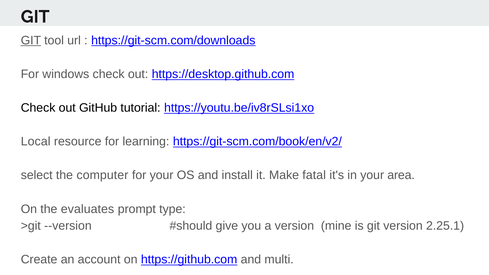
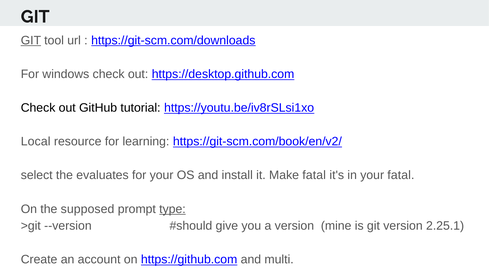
computer: computer -> evaluates (102, 175)
your area: area -> fatal (401, 175)
evaluates: evaluates -> supposed (88, 209)
type underline: none -> present (172, 209)
